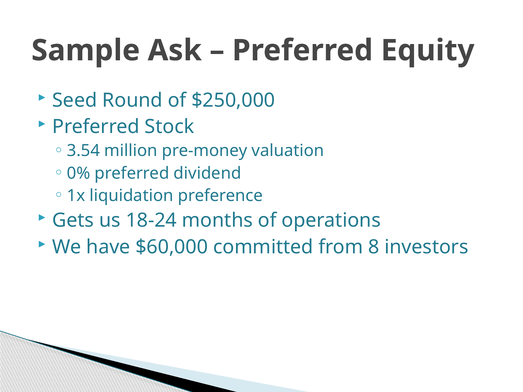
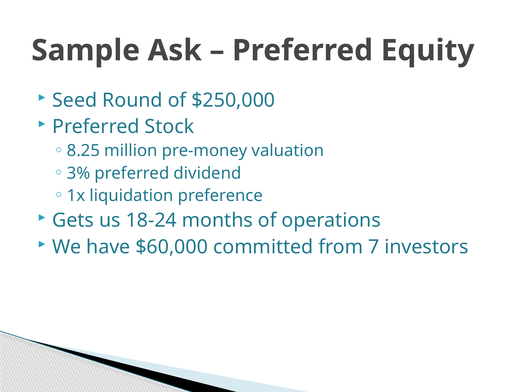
3.54: 3.54 -> 8.25 (83, 151)
0%: 0% -> 3% (79, 173)
8: 8 -> 7 (374, 247)
